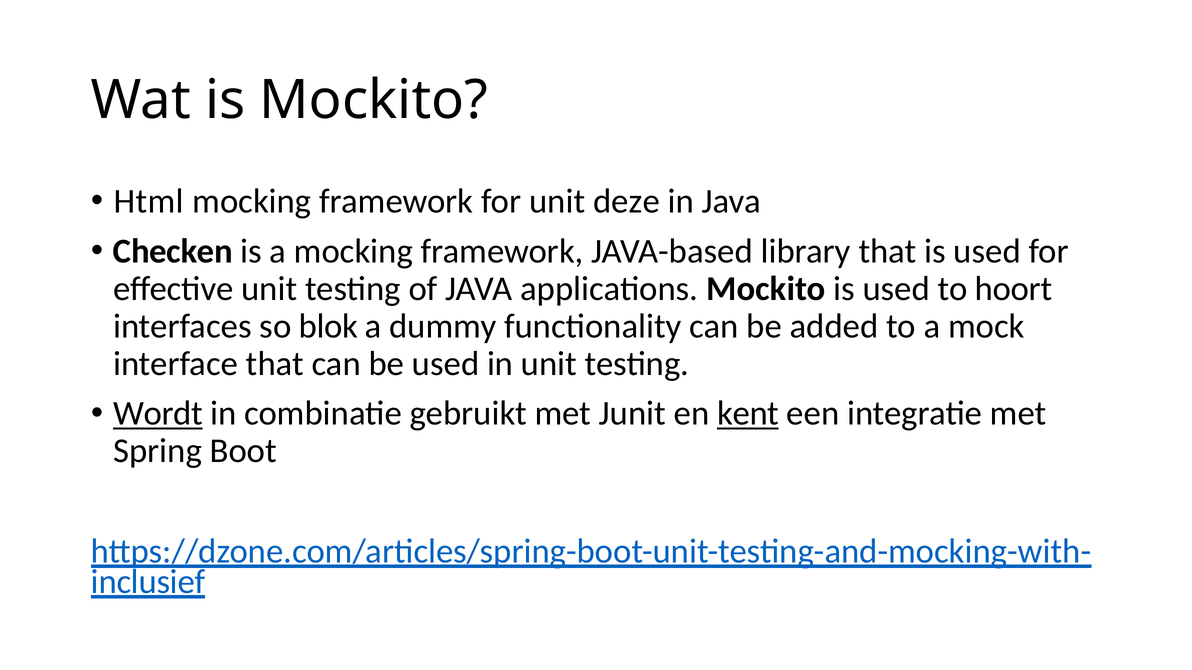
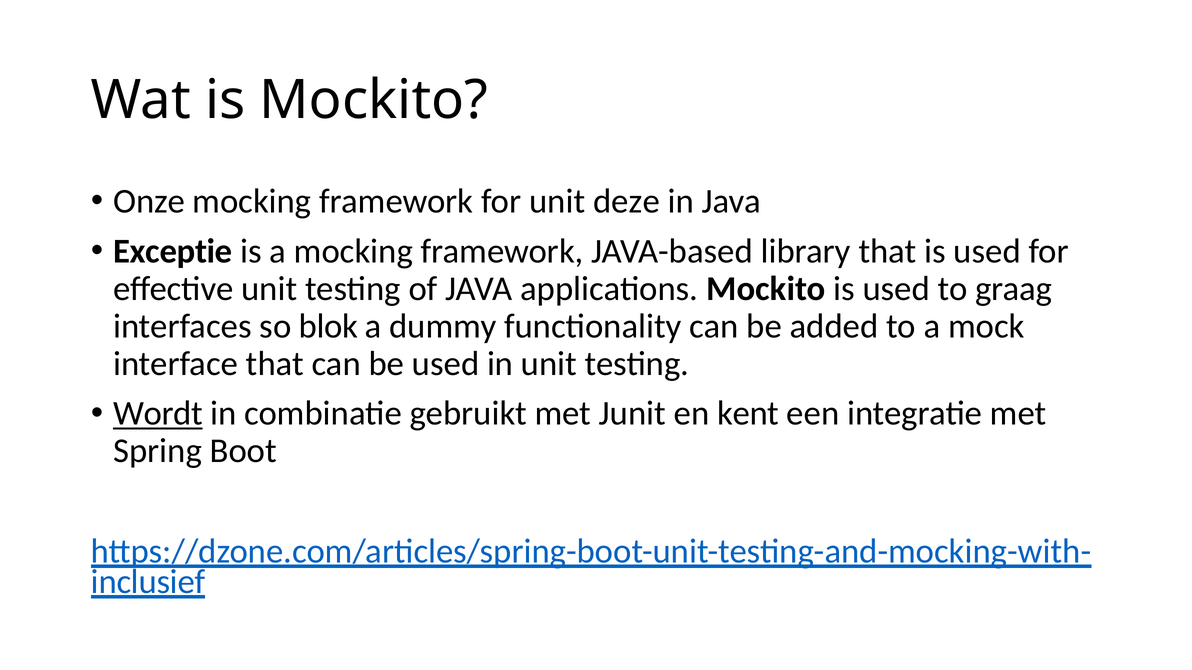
Html: Html -> Onze (149, 201)
Checken: Checken -> Exceptie (173, 251)
hoort: hoort -> graag (1014, 289)
kent underline: present -> none (748, 414)
